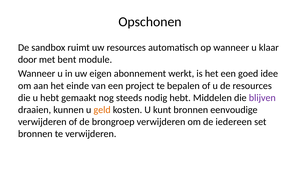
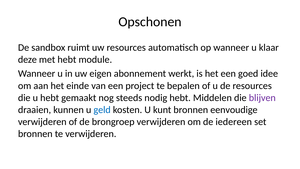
door: door -> deze (27, 60)
met bent: bent -> hebt (67, 60)
geld colour: orange -> blue (102, 110)
